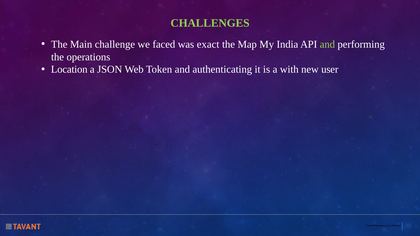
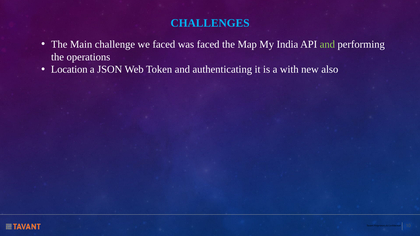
CHALLENGES colour: light green -> light blue (210, 23)
was exact: exact -> faced (208, 44)
user: user -> also (330, 70)
